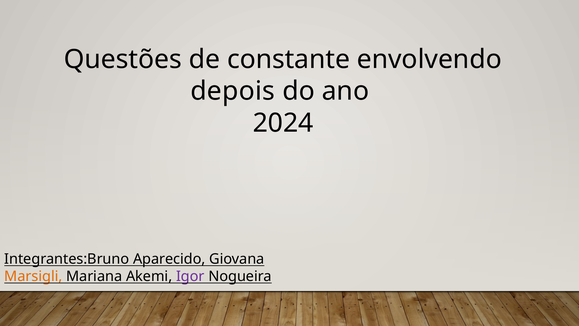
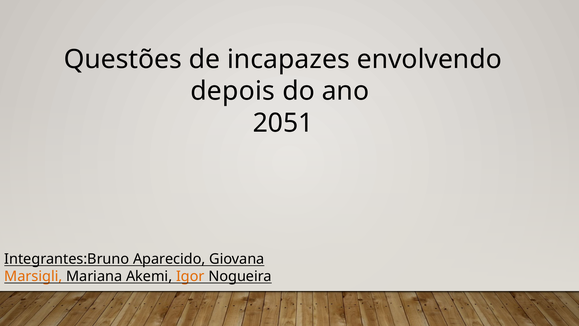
constante: constante -> incapazes (288, 59)
2024: 2024 -> 2051 (283, 123)
Igor colour: purple -> orange (190, 276)
